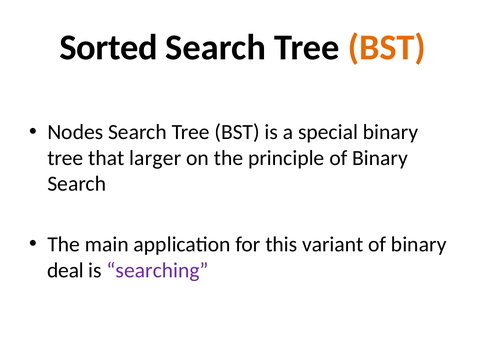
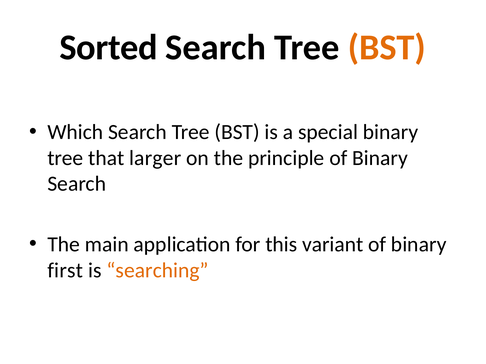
Nodes: Nodes -> Which (75, 132)
deal: deal -> first (65, 271)
searching colour: purple -> orange (158, 271)
